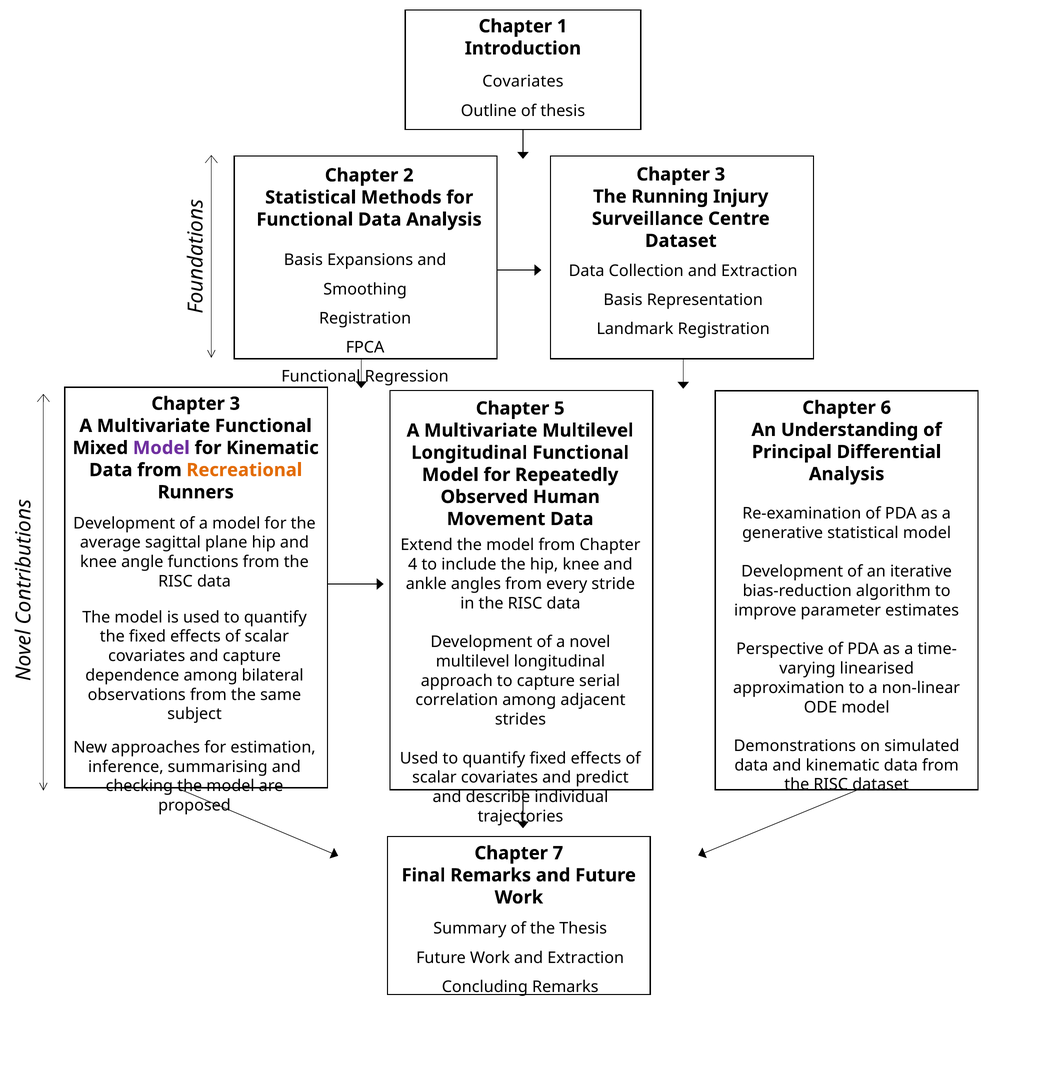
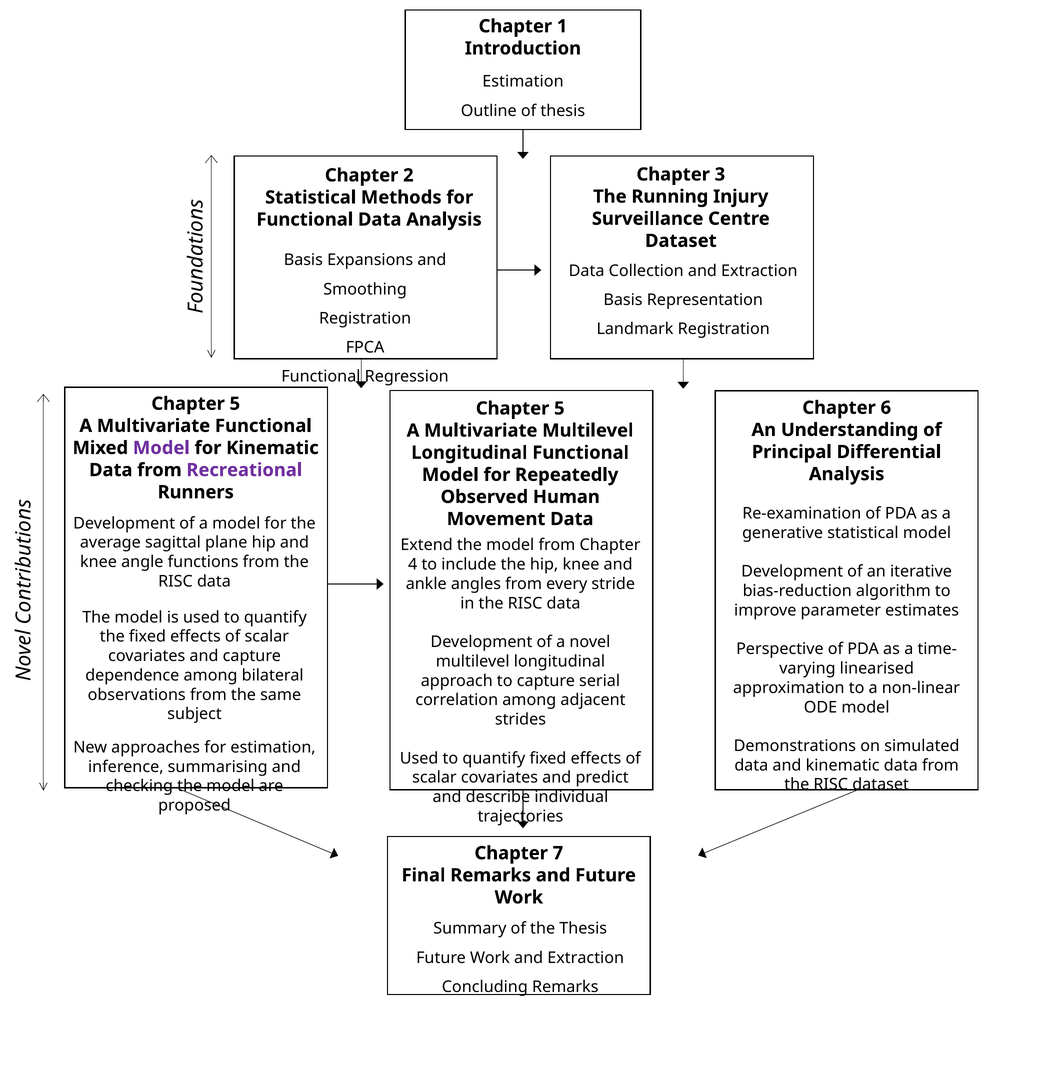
Covariates: Covariates -> Estimation (523, 82)
3: 3 -> 5 (235, 404)
Recreational colour: orange -> purple (244, 470)
